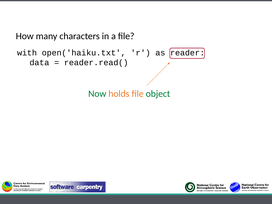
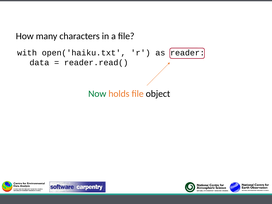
object colour: green -> black (158, 94)
